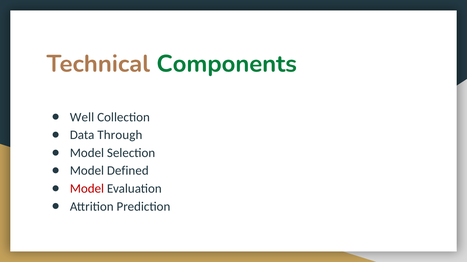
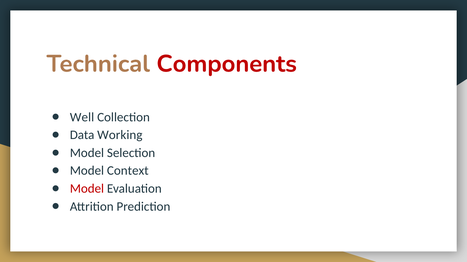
Components colour: green -> red (227, 64)
Through: Through -> Working (120, 135)
Defined: Defined -> Context (128, 171)
